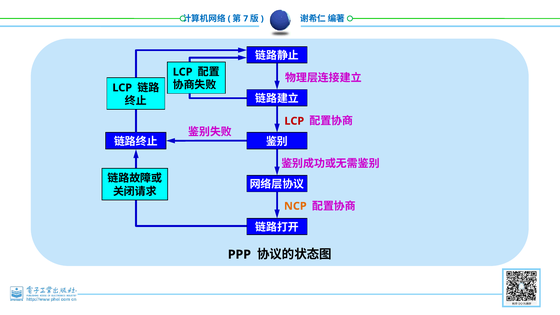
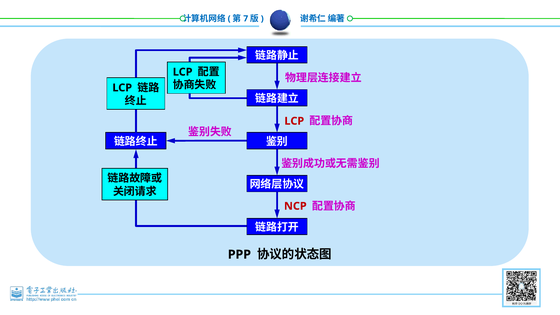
NCP colour: orange -> red (295, 206)
